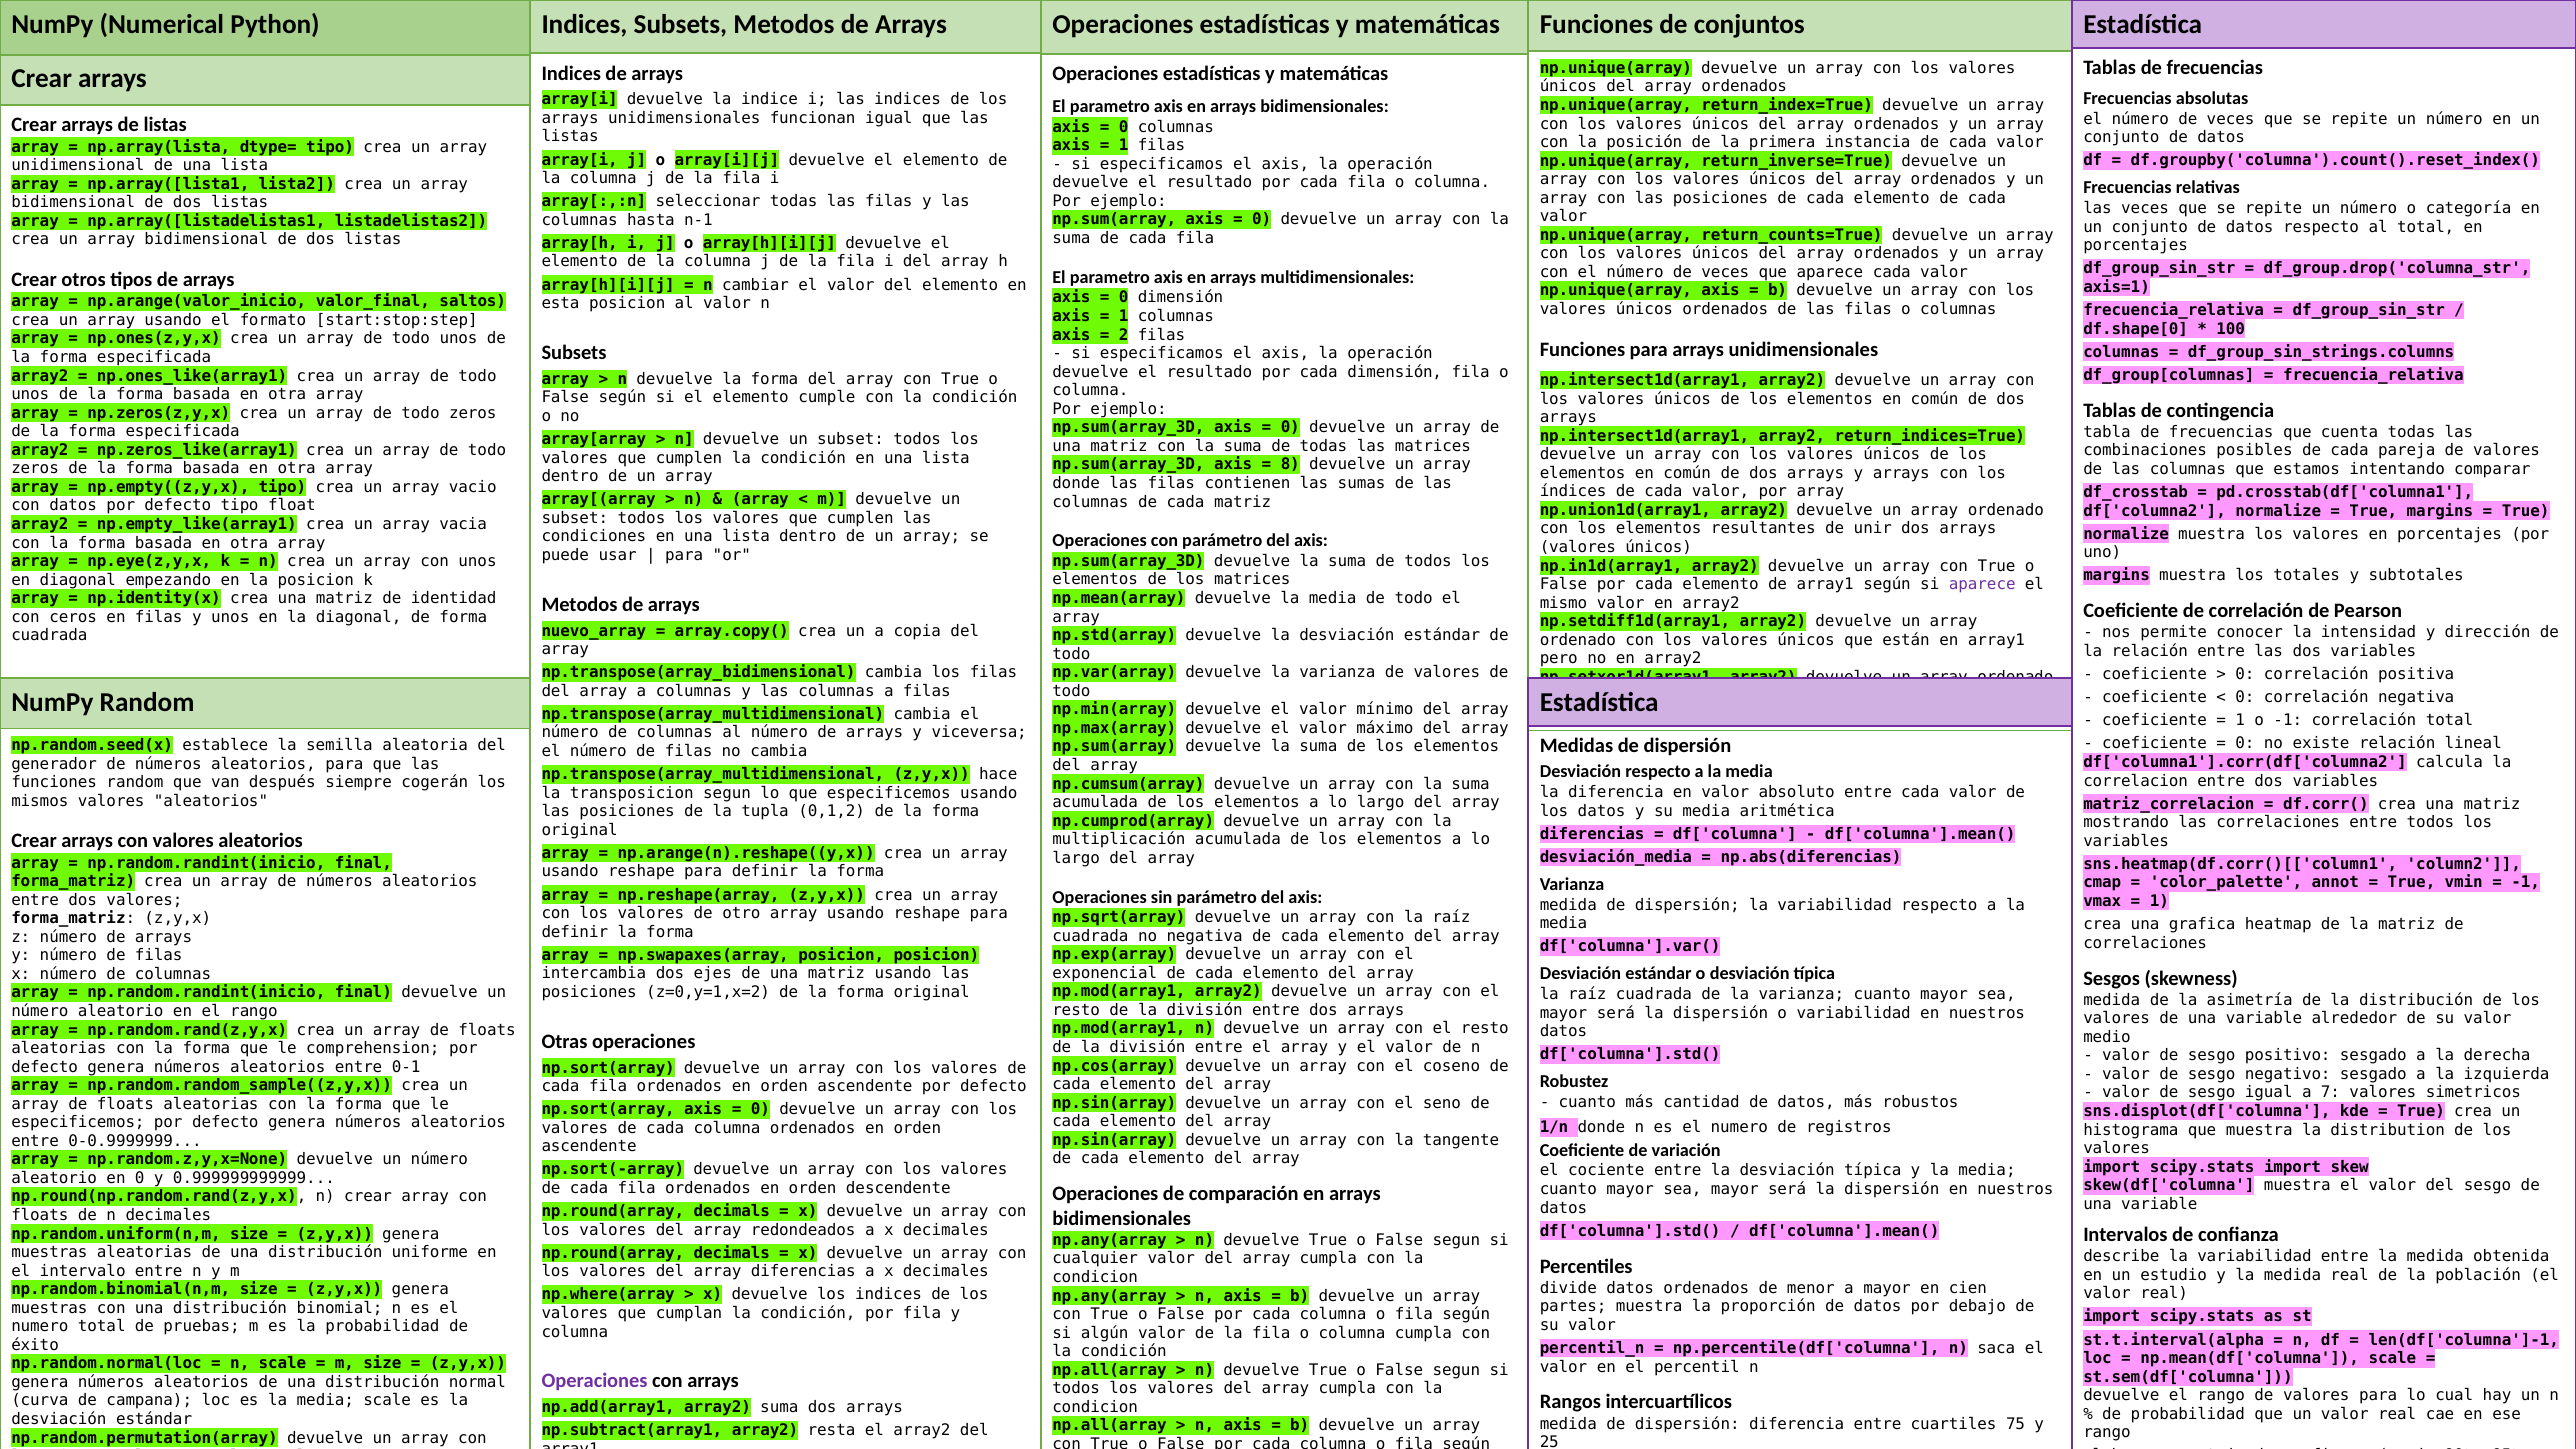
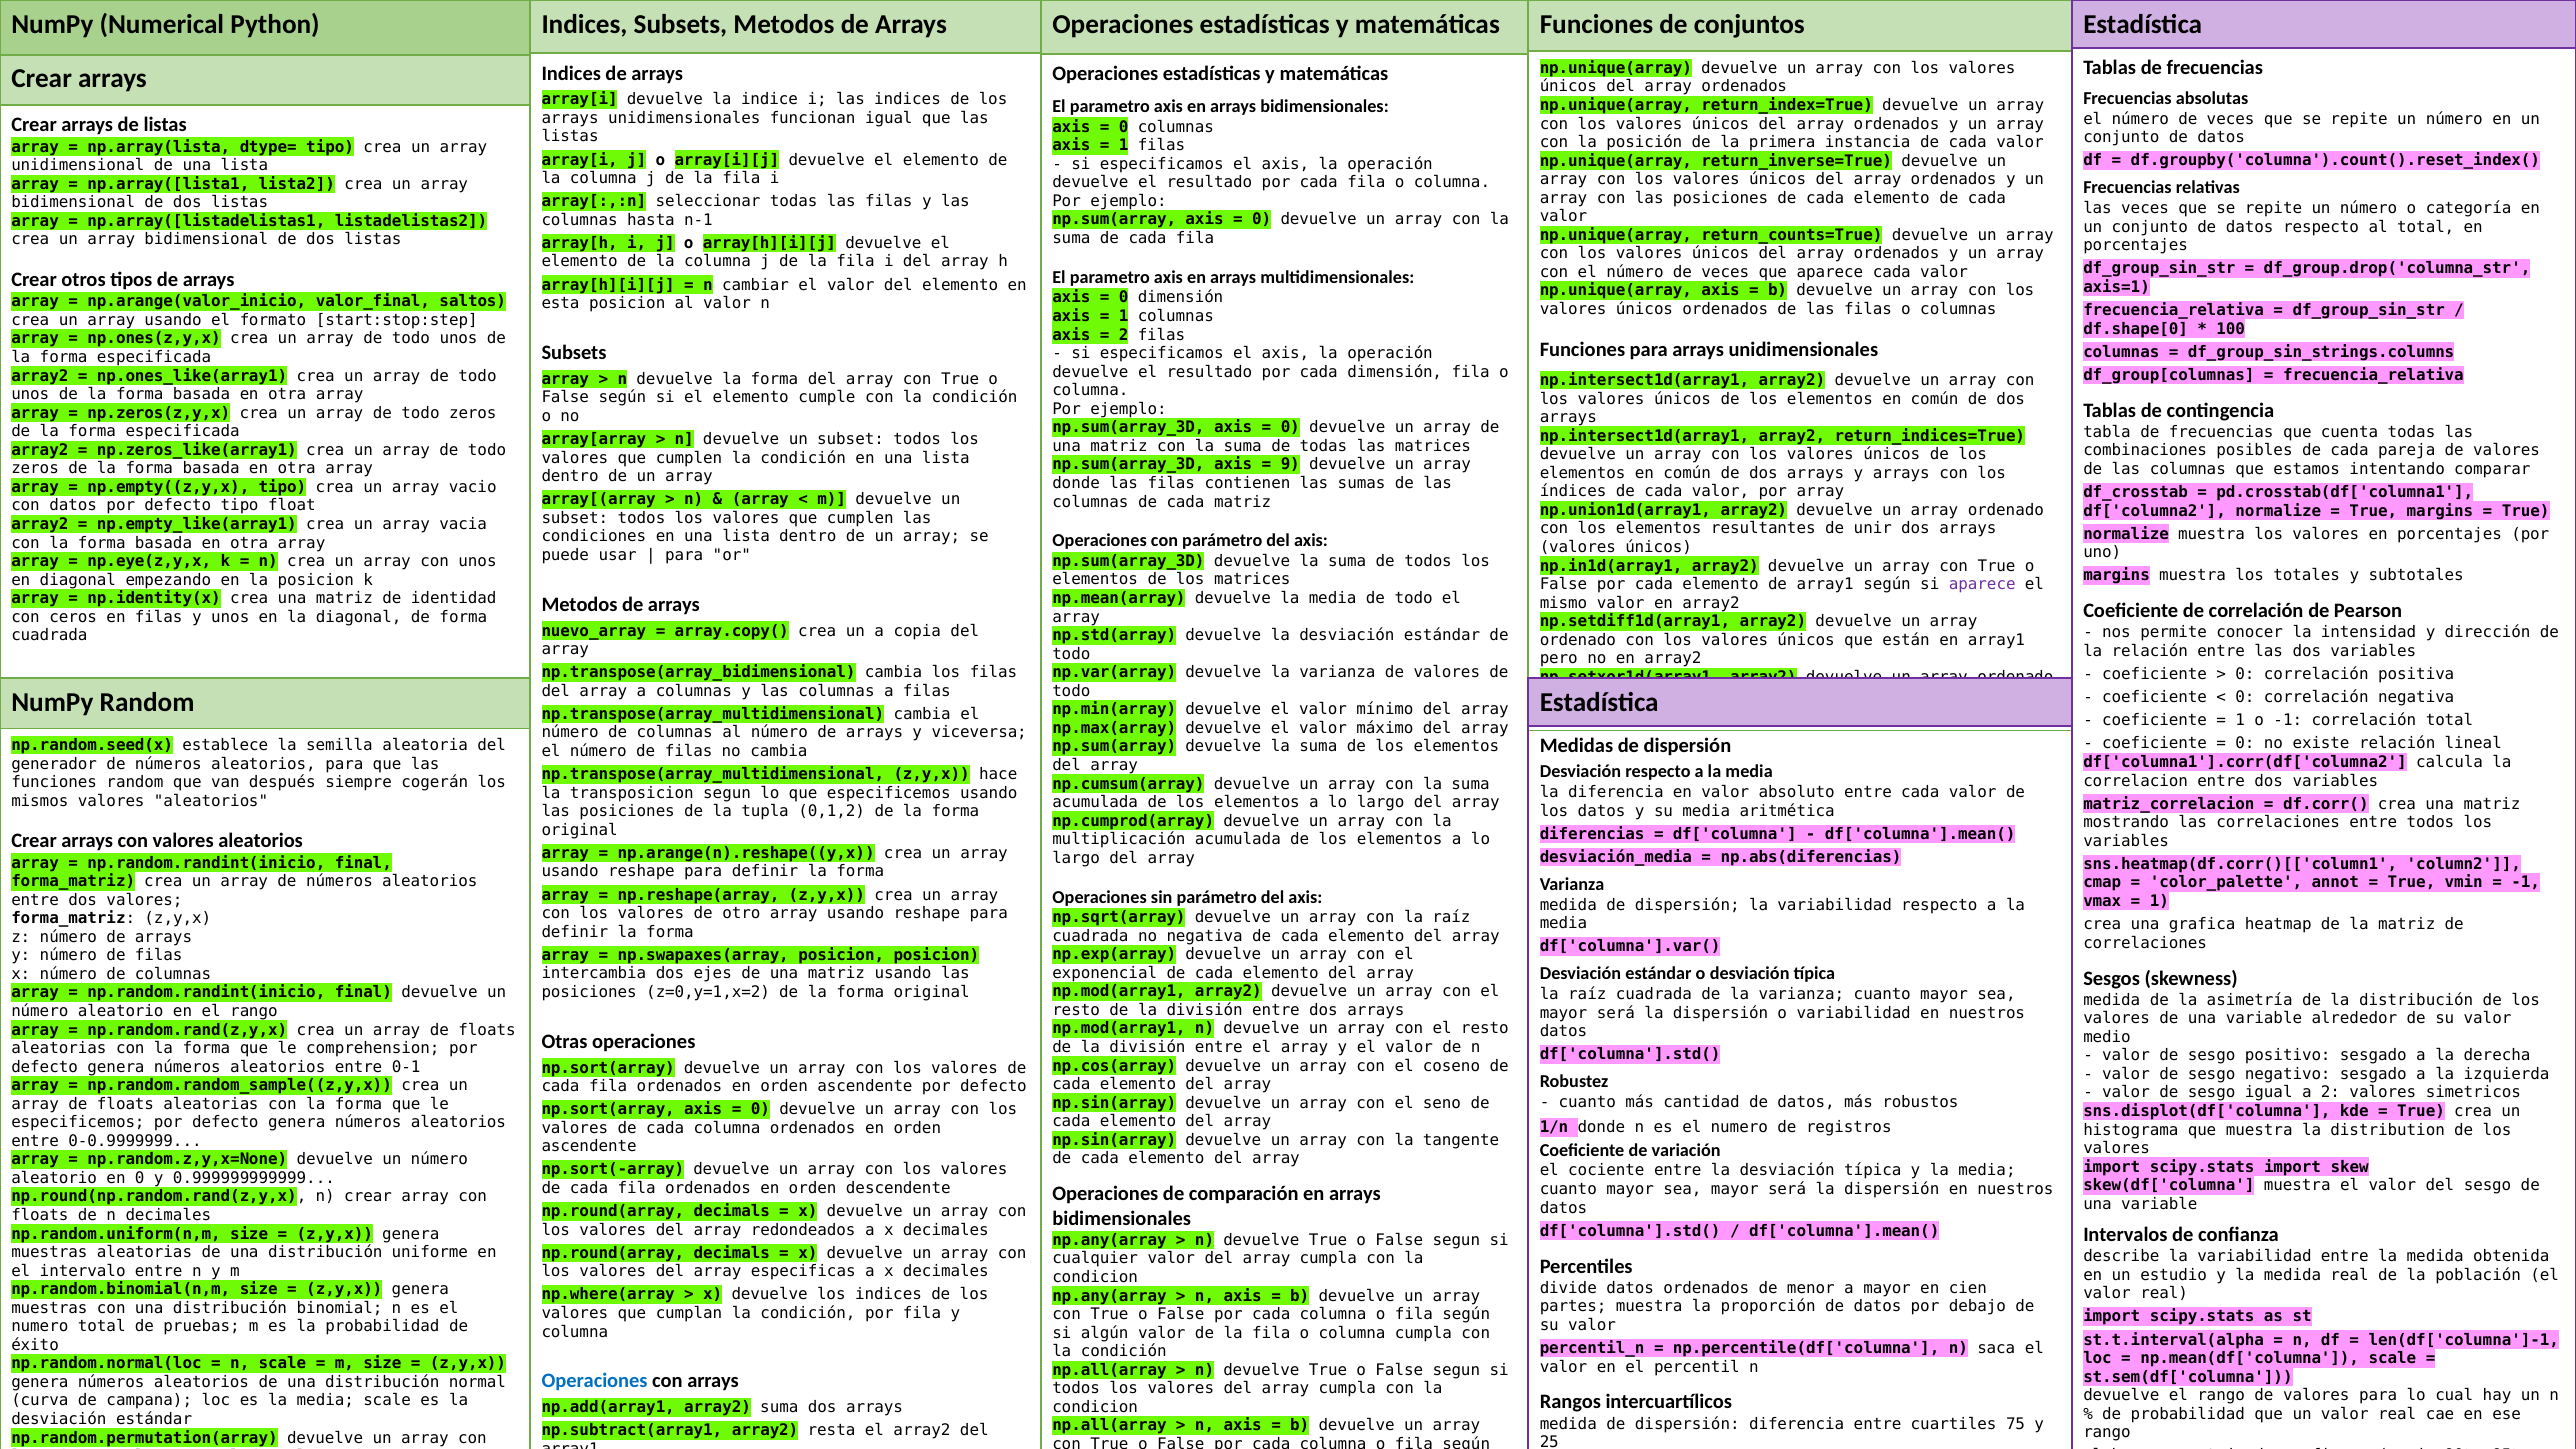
8: 8 -> 9 (1290, 465)
a 7: 7 -> 2 (2330, 1093)
array diferencias: diferencias -> especificas (803, 1271)
Operaciones colour: purple -> blue (595, 1381)
